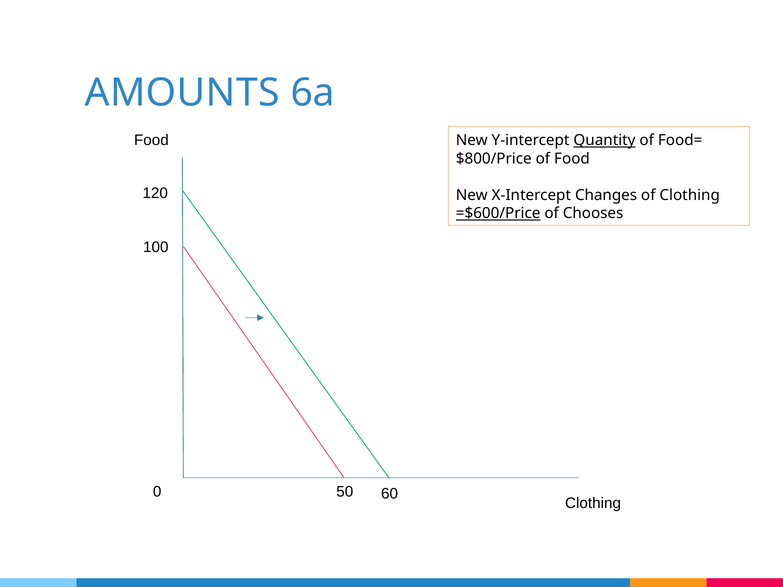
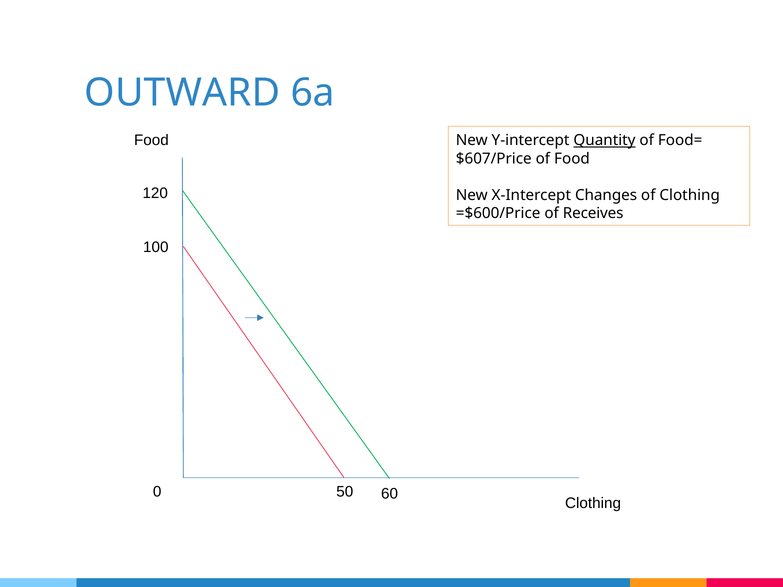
AMOUNTS: AMOUNTS -> OUTWARD (182, 93)
$800/Price: $800/Price -> $607/Price (494, 159)
=$600/Price underline: present -> none (498, 214)
Chooses: Chooses -> Receives (593, 214)
